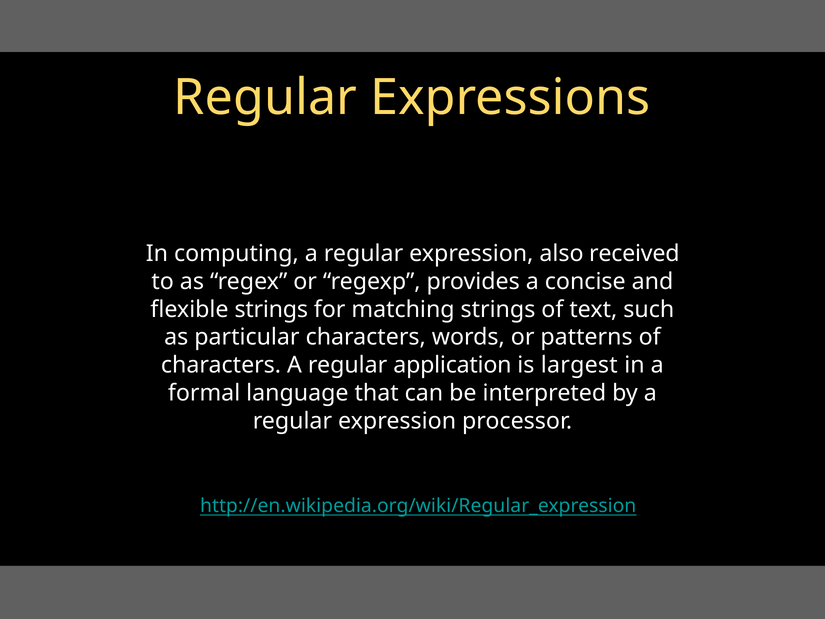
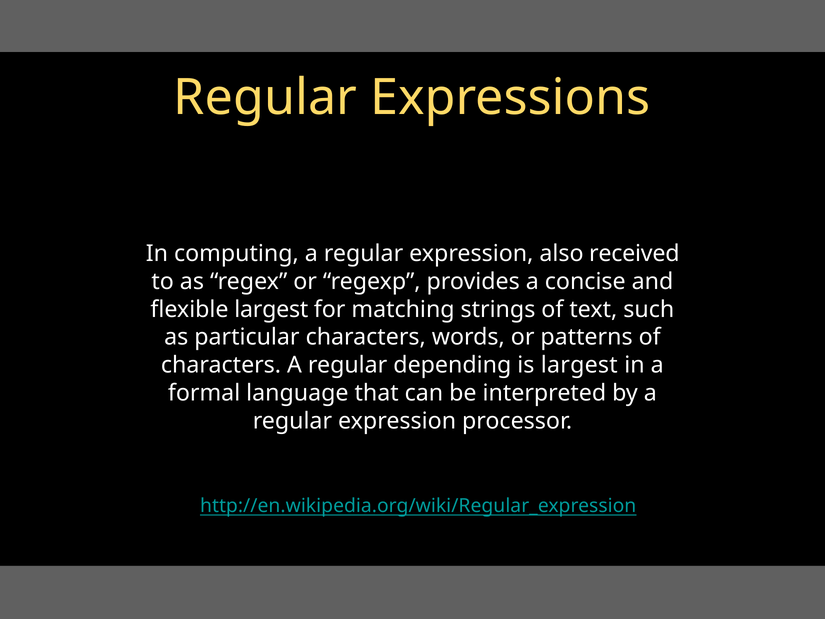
flexible strings: strings -> largest (271, 309)
application: application -> depending (452, 365)
